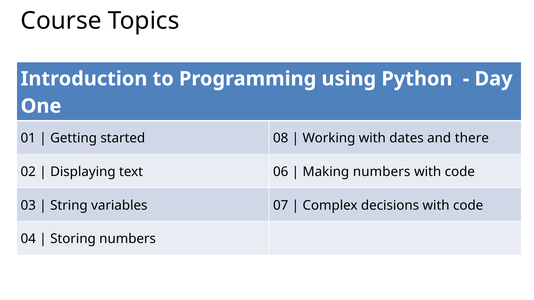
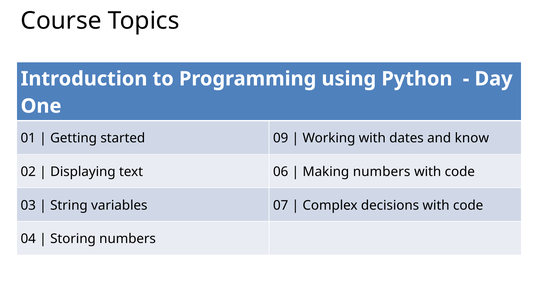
08: 08 -> 09 (281, 138)
there: there -> know (472, 138)
